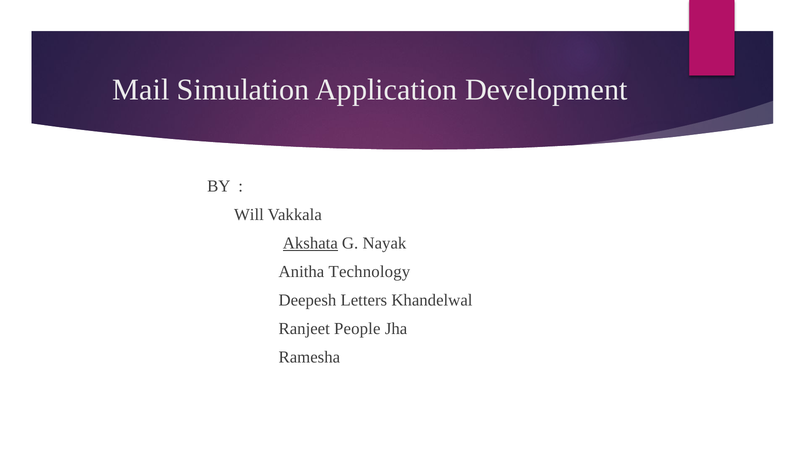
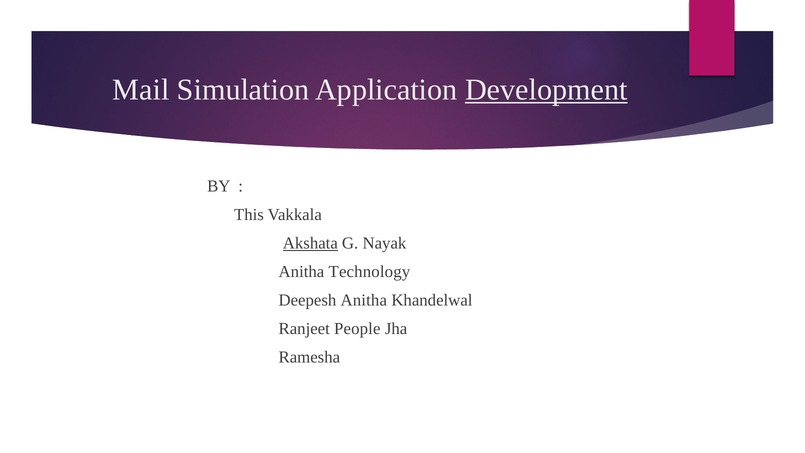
Development underline: none -> present (546, 90)
Will: Will -> This (249, 215)
Deepesh Letters: Letters -> Anitha (364, 300)
